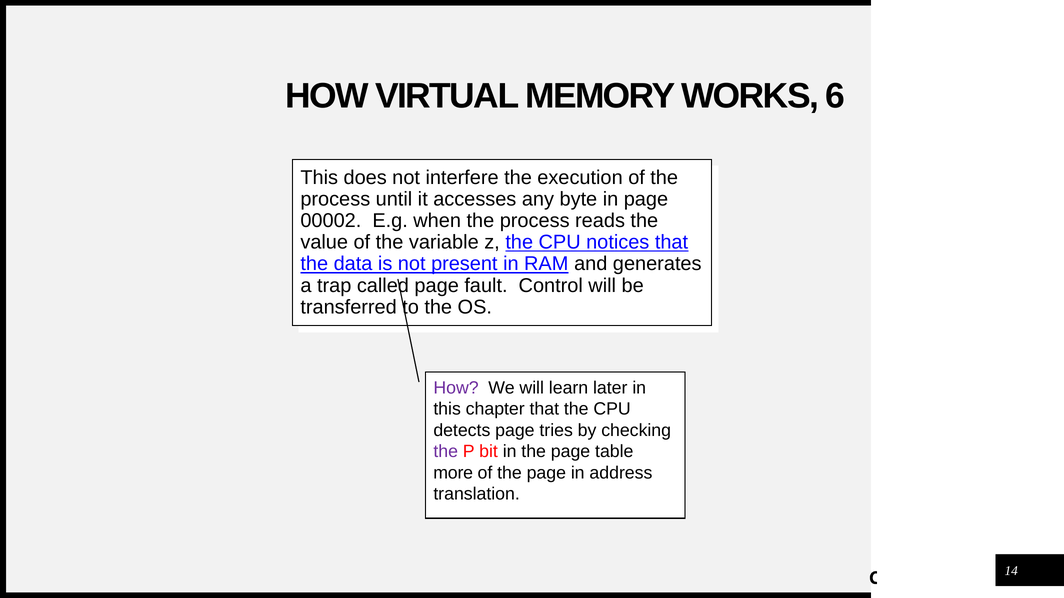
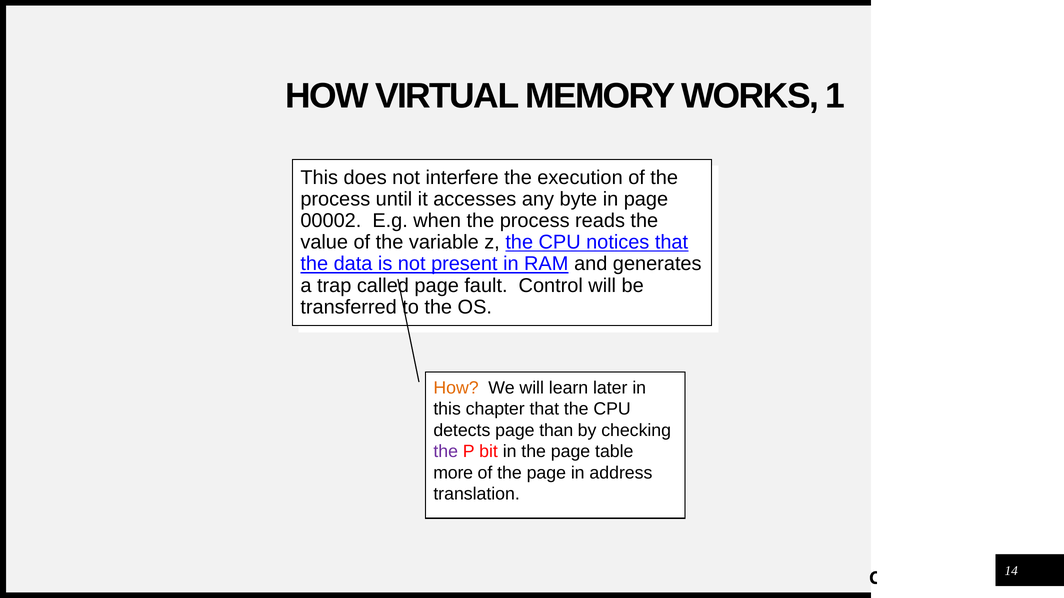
6: 6 -> 1 (835, 96)
How colour: purple -> orange (456, 388)
tries: tries -> than (556, 431)
